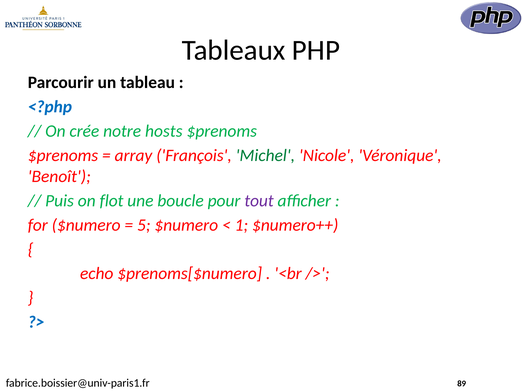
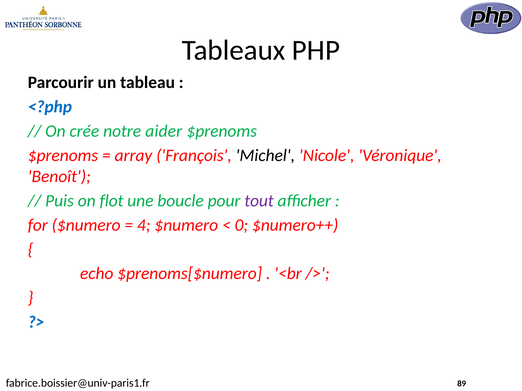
hosts: hosts -> aider (164, 131)
Michel colour: green -> black (265, 156)
5: 5 -> 4 (144, 225)
1: 1 -> 0 (241, 225)
